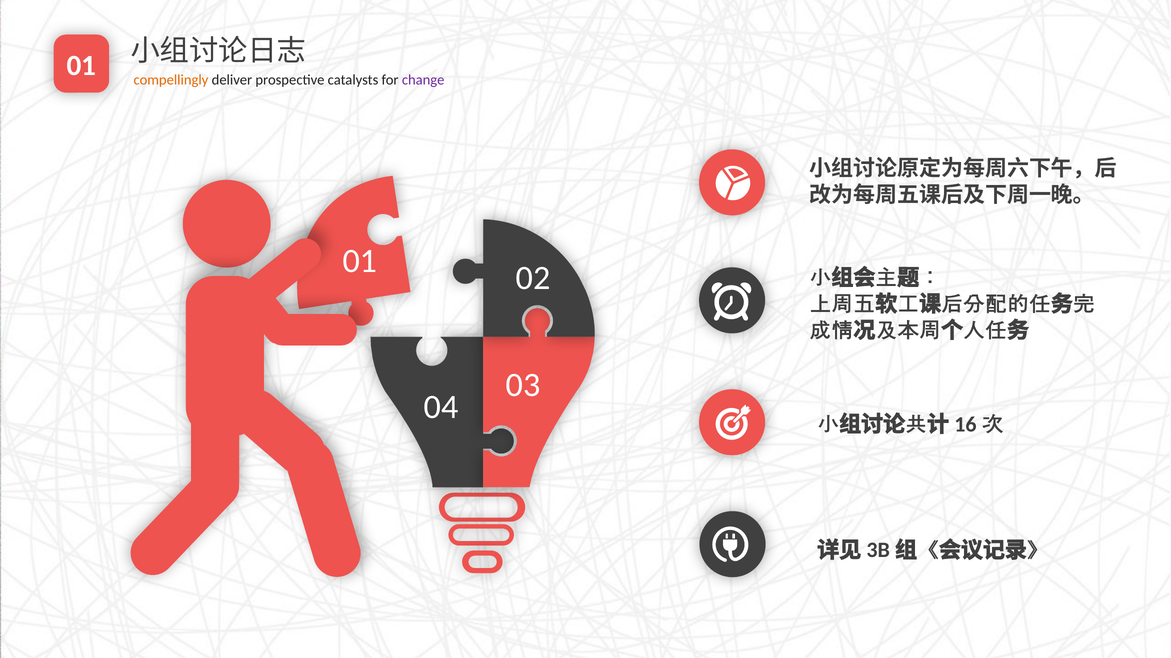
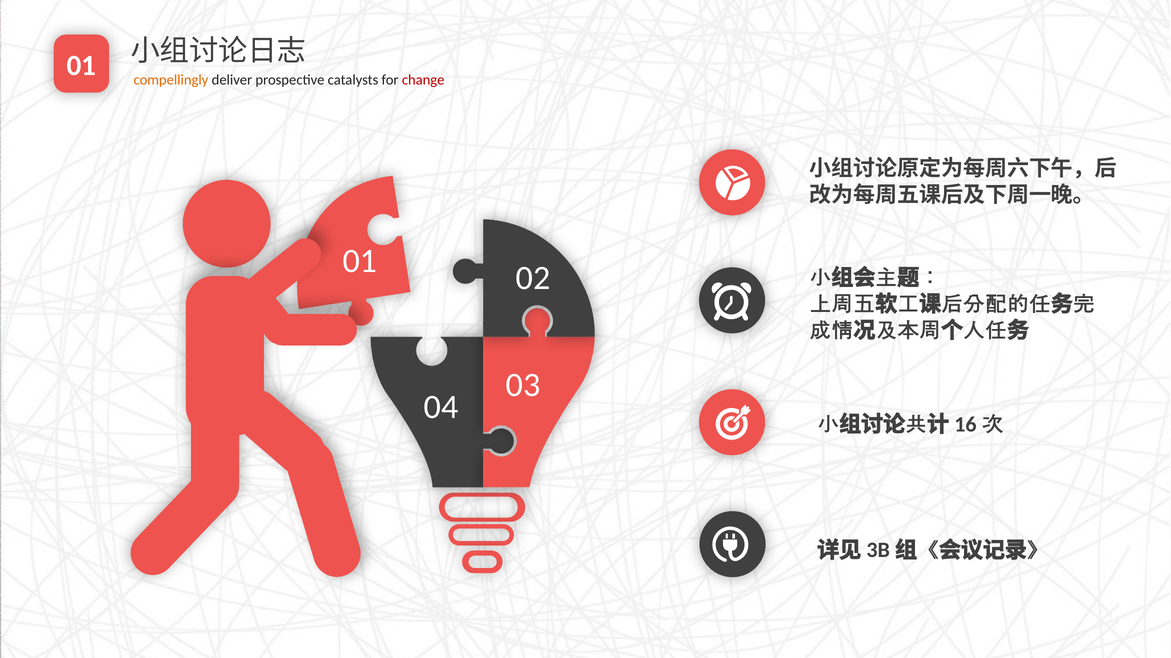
change colour: purple -> red (423, 80)
